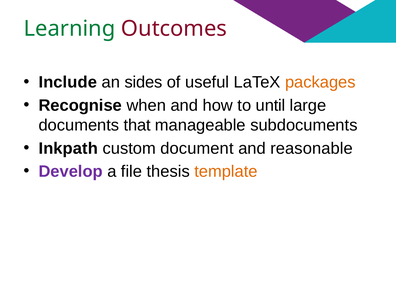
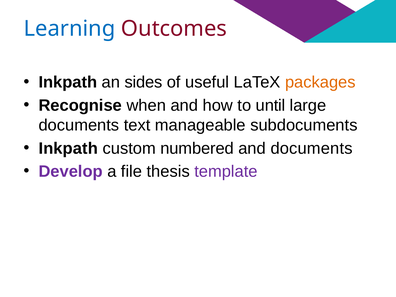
Learning colour: green -> blue (70, 29)
Include: Include -> Inkpath (68, 82)
that: that -> text (137, 125)
document: document -> numbered (197, 148)
and reasonable: reasonable -> documents (312, 148)
template colour: orange -> purple (226, 171)
